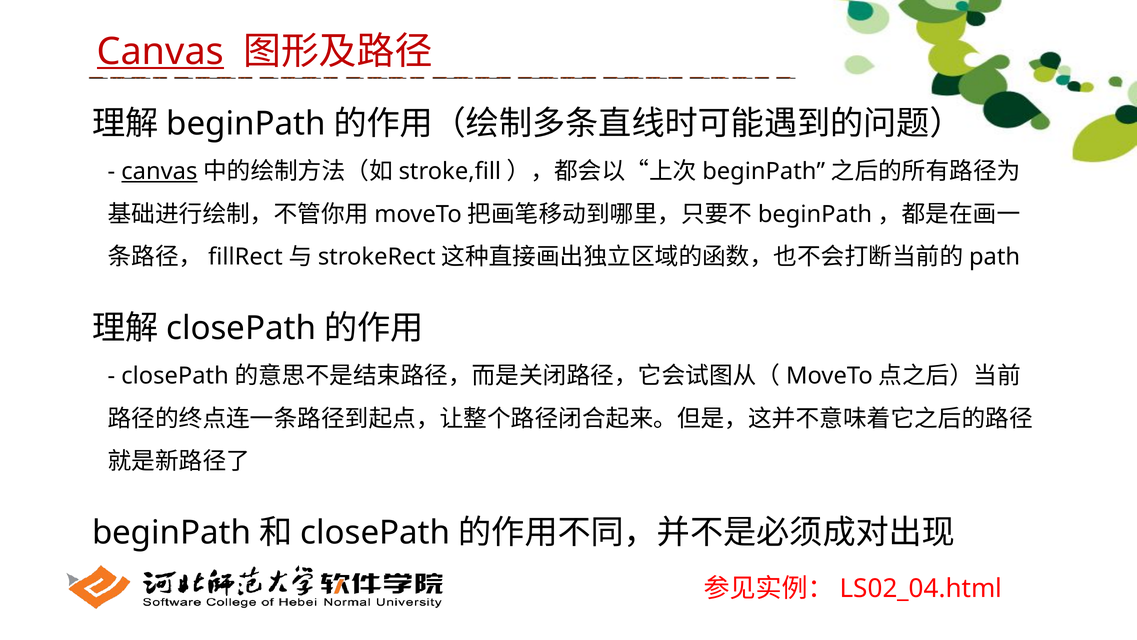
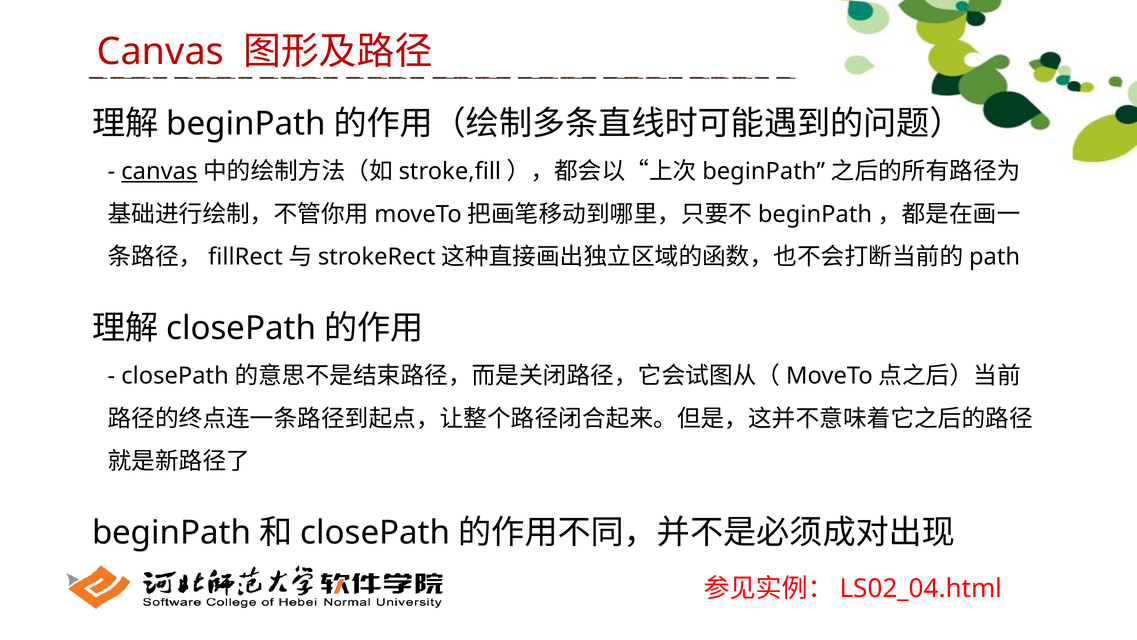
Canvas underline: present -> none (160, 52)
